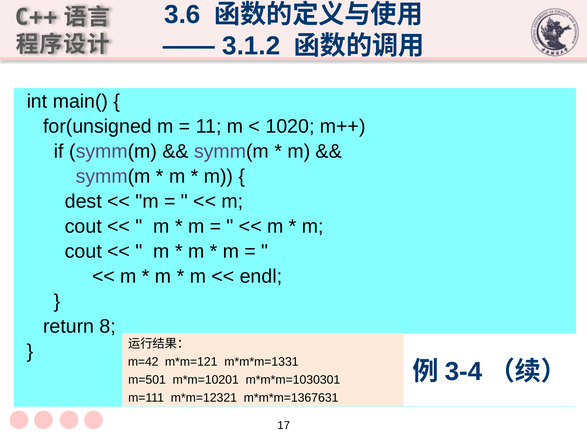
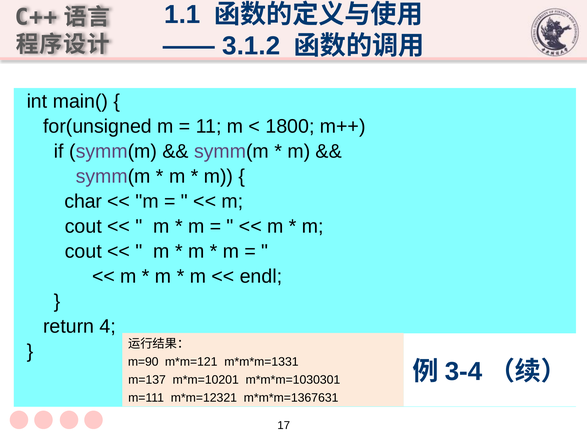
3.6: 3.6 -> 1.1 (182, 15)
1020: 1020 -> 1800 (290, 126)
dest: dest -> char (83, 202)
8: 8 -> 4 (108, 327)
m=42: m=42 -> m=90 (143, 362)
m=501: m=501 -> m=137 (147, 380)
